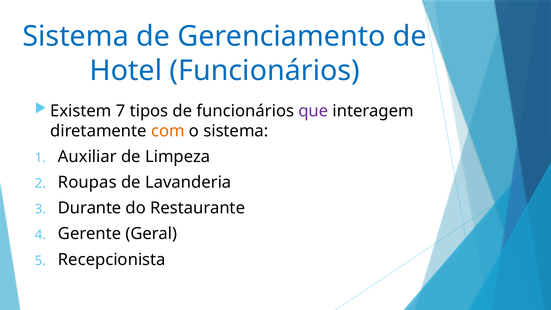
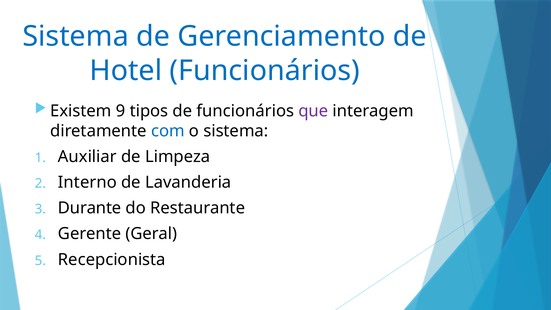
7: 7 -> 9 (121, 111)
com colour: orange -> blue (168, 131)
Roupas: Roupas -> Interno (87, 182)
